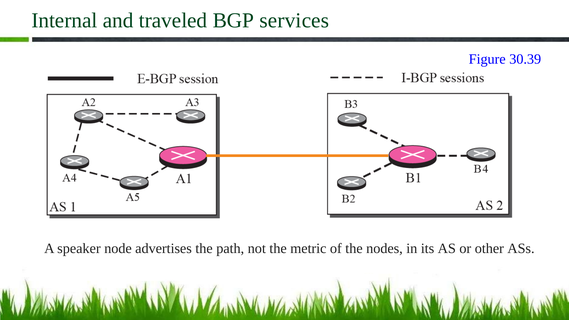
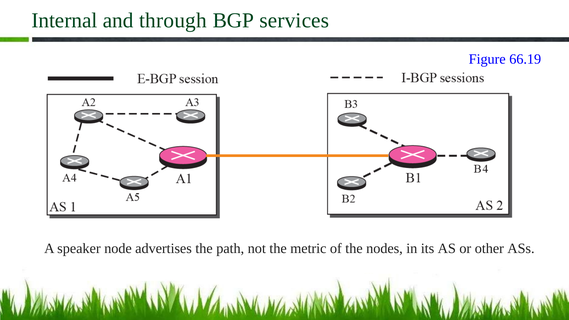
traveled: traveled -> through (173, 20)
30.39: 30.39 -> 66.19 (525, 59)
